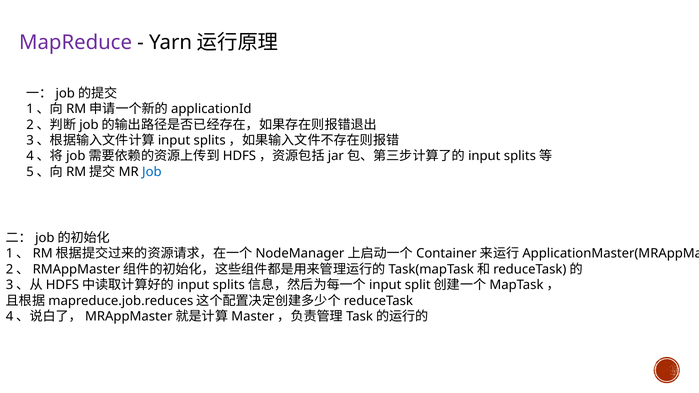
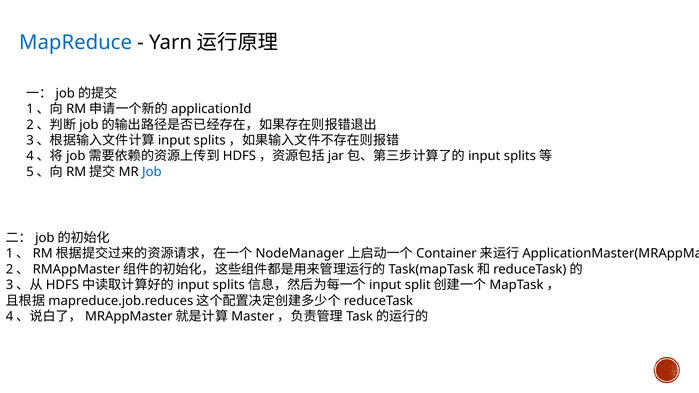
MapReduce colour: purple -> blue (76, 43)
